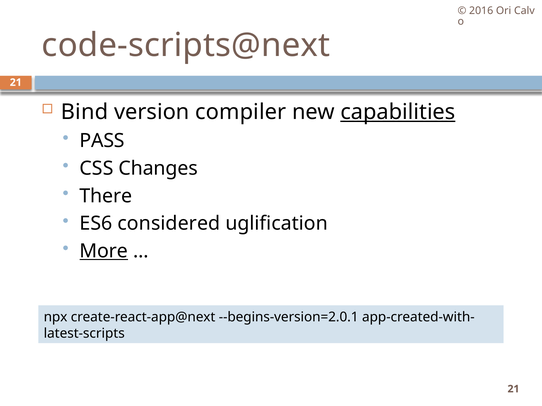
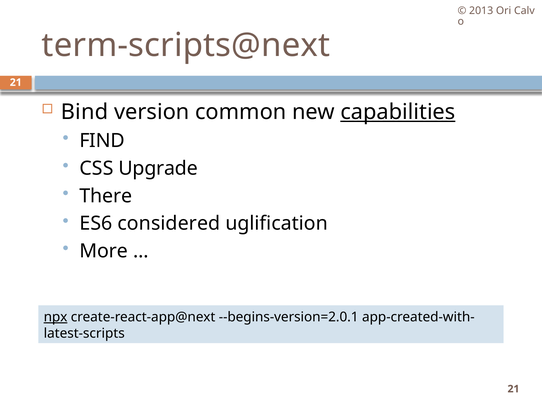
2016: 2016 -> 2013 (481, 11)
code-scripts@next: code-scripts@next -> term-scripts@next (186, 45)
compiler: compiler -> common (241, 112)
PASS: PASS -> FIND (102, 141)
Changes: Changes -> Upgrade (158, 169)
More underline: present -> none (104, 251)
npx underline: none -> present (56, 317)
